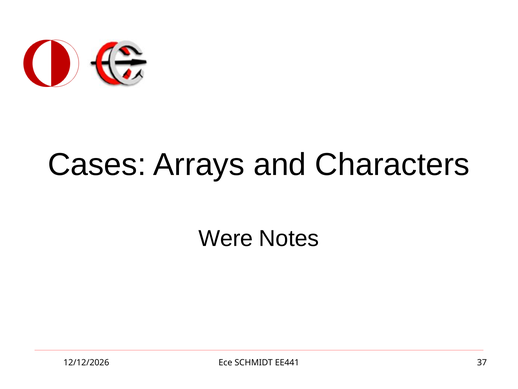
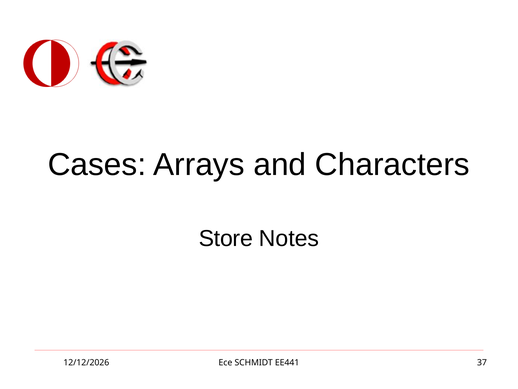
Were: Were -> Store (226, 238)
